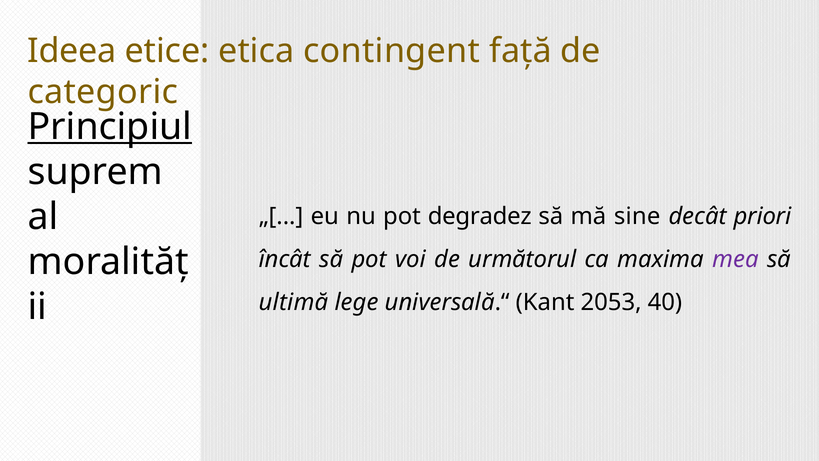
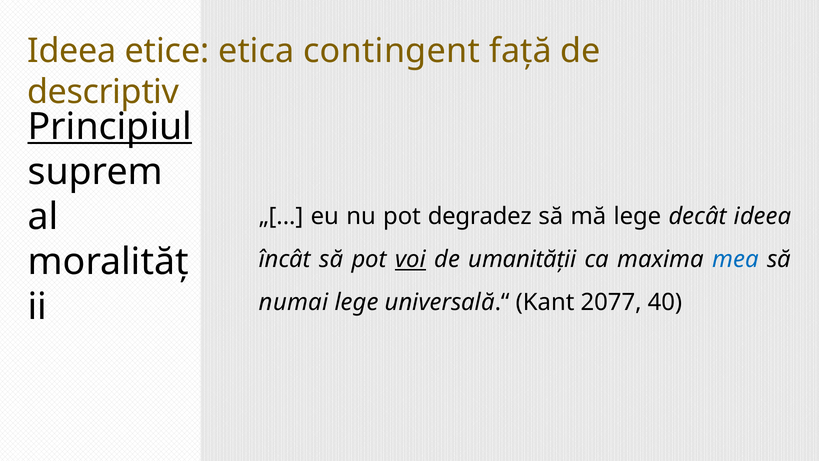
categoric: categoric -> descriptiv (103, 92)
mă sine: sine -> lege (637, 216)
decât priori: priori -> ideea (763, 216)
voi underline: none -> present (411, 259)
următorul: următorul -> umanității (522, 259)
mea colour: purple -> blue (736, 259)
ultimă: ultimă -> numai (294, 302)
2053: 2053 -> 2077 (611, 302)
